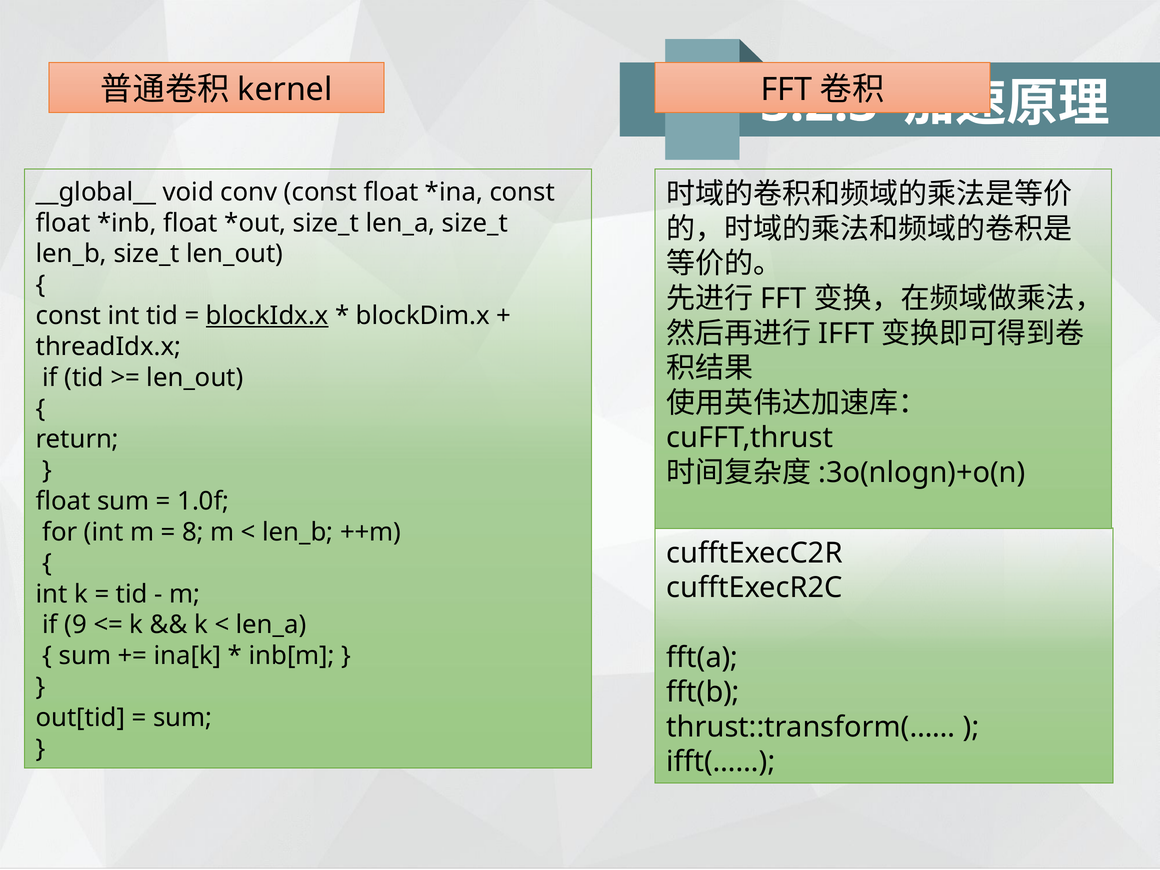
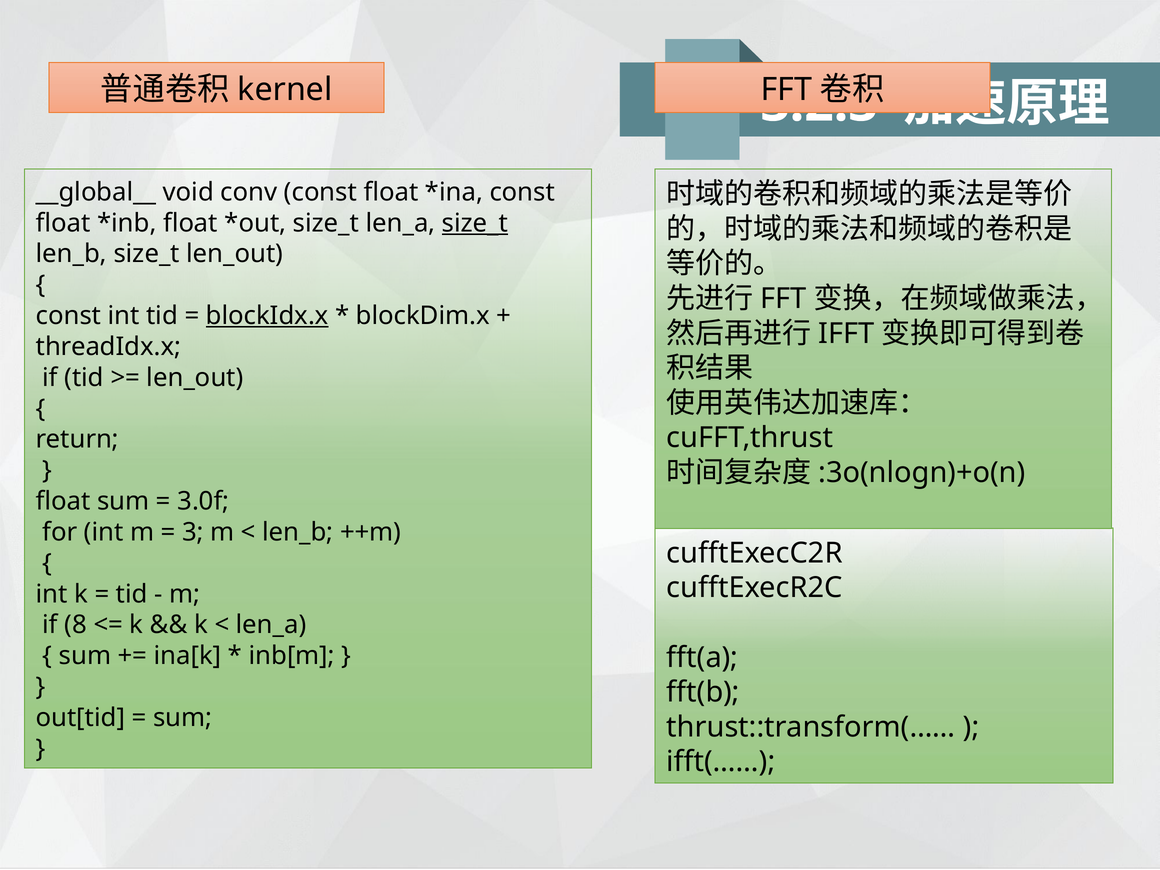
size_t underline: none -> present (475, 223)
1.0f: 1.0f -> 3.0f (203, 501)
8: 8 -> 3 (193, 532)
9: 9 -> 8 (76, 625)
